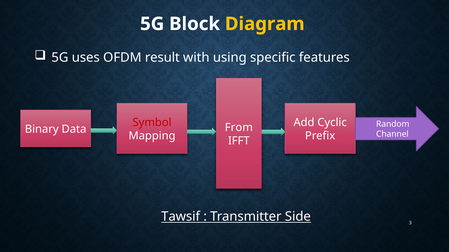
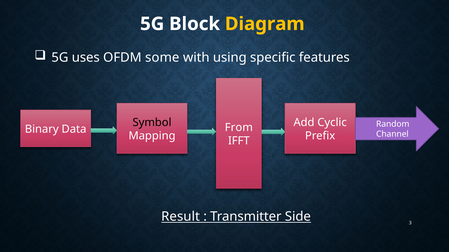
result: result -> some (162, 58)
Symbol colour: red -> black (152, 123)
Tawsif: Tawsif -> Result (181, 217)
